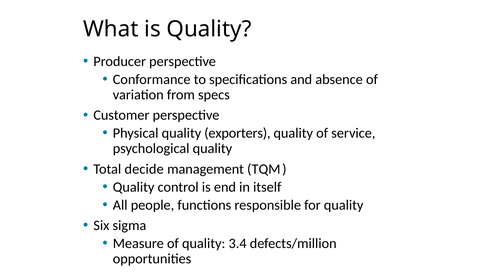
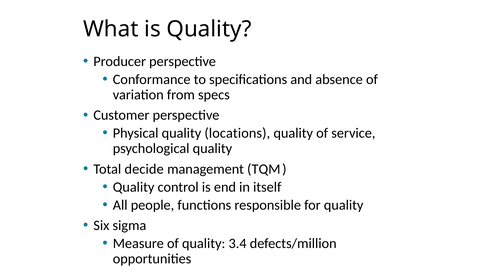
exporters: exporters -> locations (237, 133)
